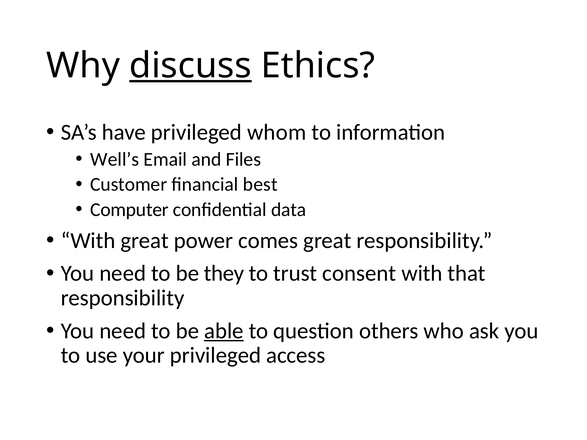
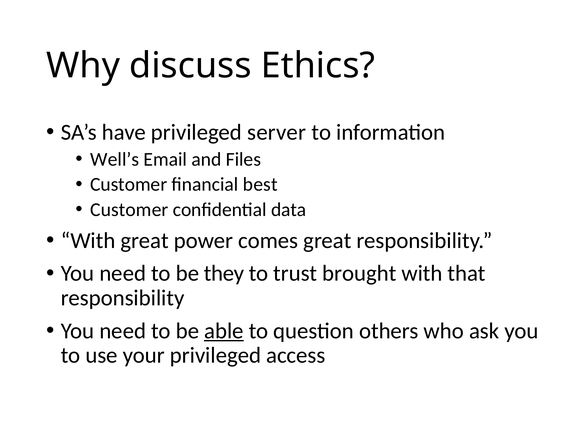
discuss underline: present -> none (190, 66)
whom: whom -> server (277, 132)
Computer: Computer -> Customer (129, 210)
consent: consent -> brought (359, 274)
